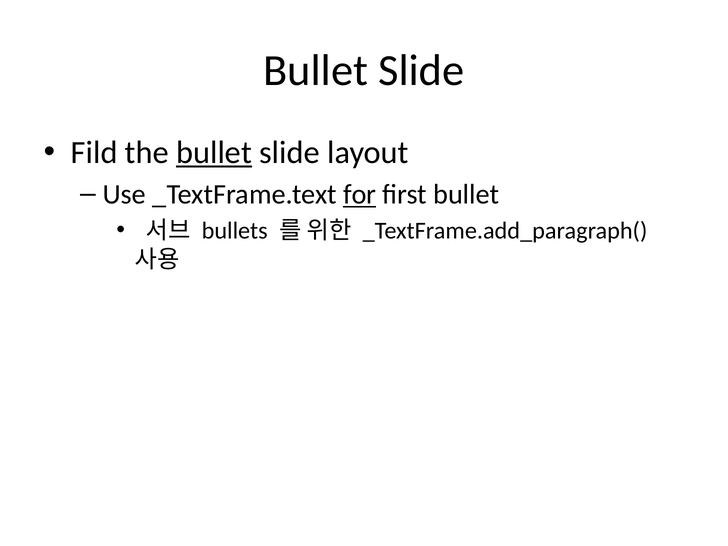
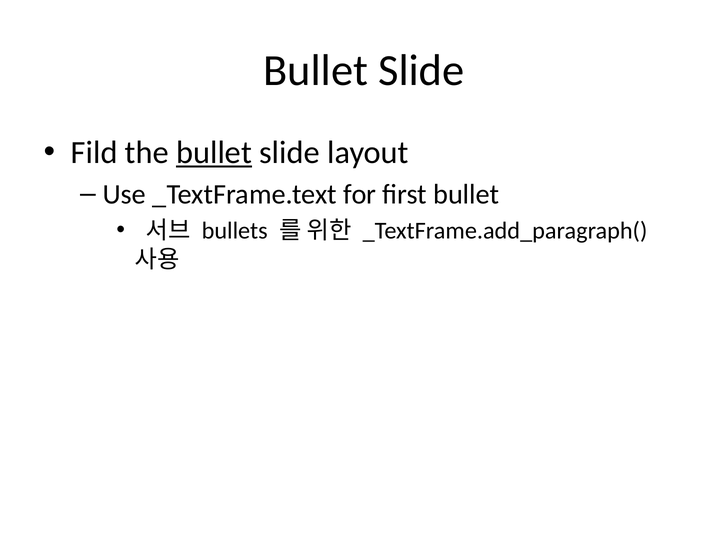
for underline: present -> none (360, 195)
